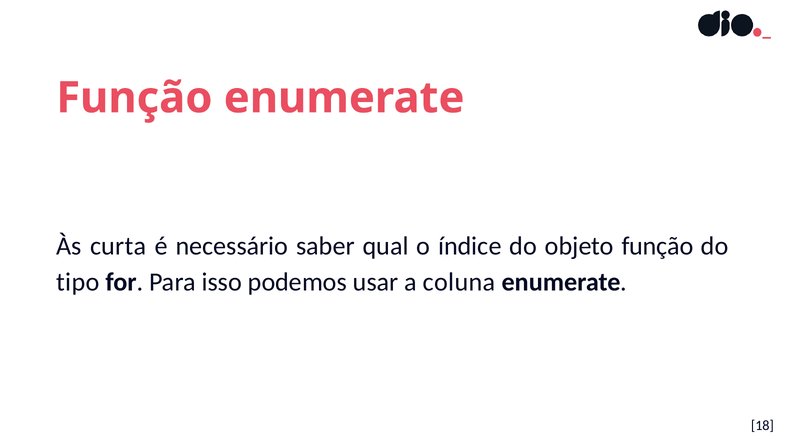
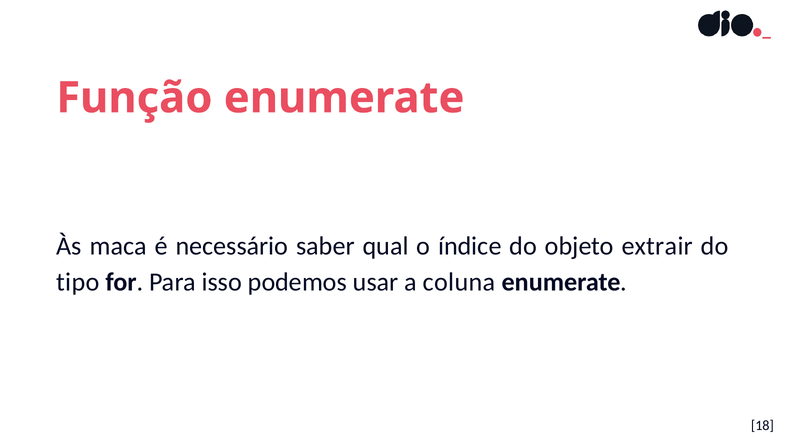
curta: curta -> maca (118, 246)
objeto função: função -> extrair (657, 246)
